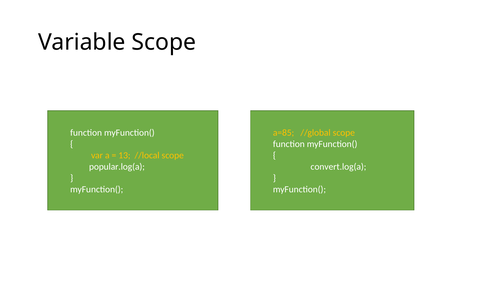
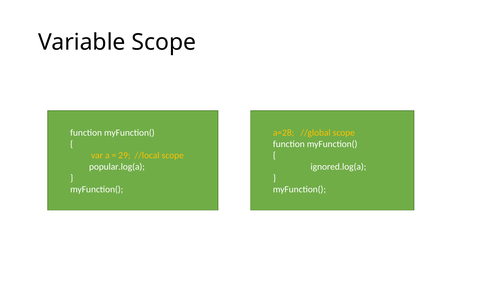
a=85: a=85 -> a=28 (284, 133)
13: 13 -> 29 (124, 155)
convert.log(a: convert.log(a -> ignored.log(a (338, 167)
